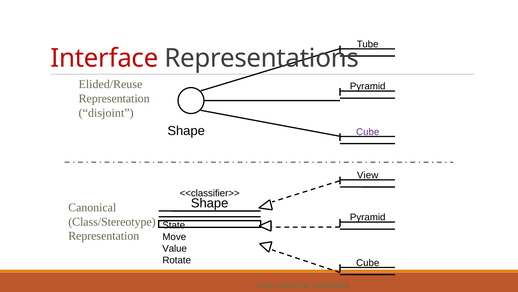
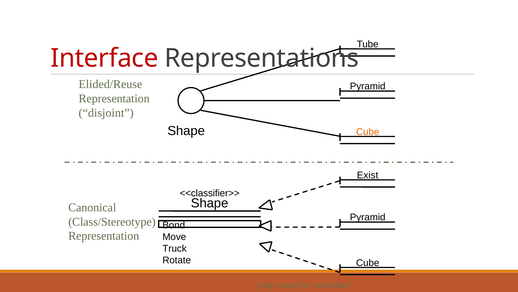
Cube colour: purple -> orange (368, 132)
View: View -> Exist (368, 175)
State: State -> Bond (174, 225)
Value: Value -> Truck (175, 248)
